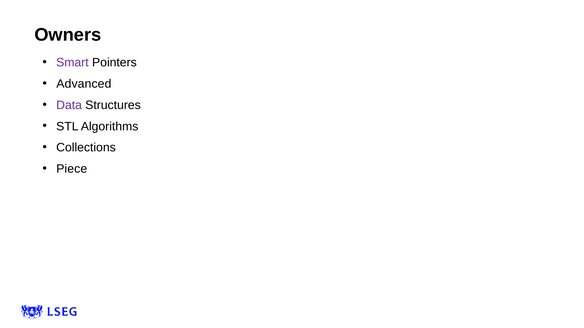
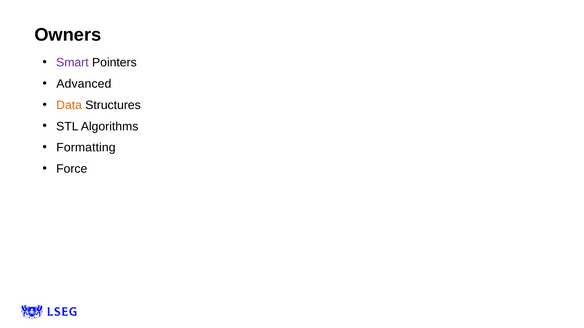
Data colour: purple -> orange (69, 105)
Collections: Collections -> Formatting (86, 148)
Piece: Piece -> Force (72, 169)
